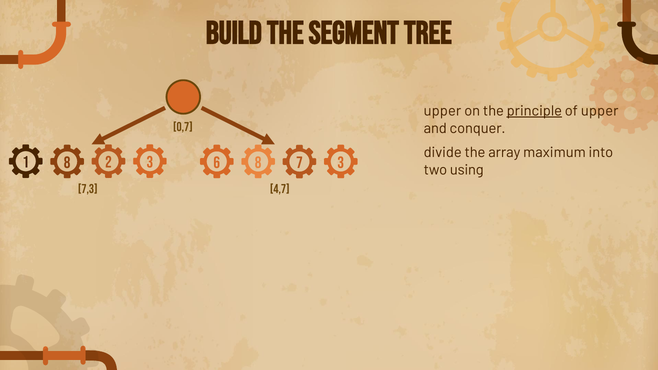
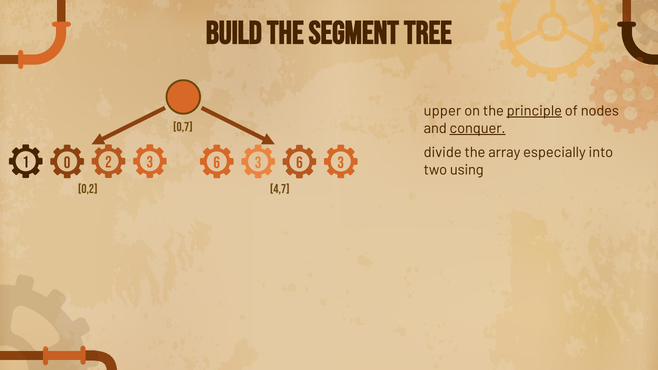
of upper: upper -> nodes (600, 111)
conquer underline: none -> present (478, 128)
maximum: maximum -> especially (555, 153)
1 8: 8 -> 0 (67, 163)
3 8: 8 -> 3 (258, 163)
6 7: 7 -> 6 (299, 163)
7,3: 7,3 -> 0,2 (88, 189)
